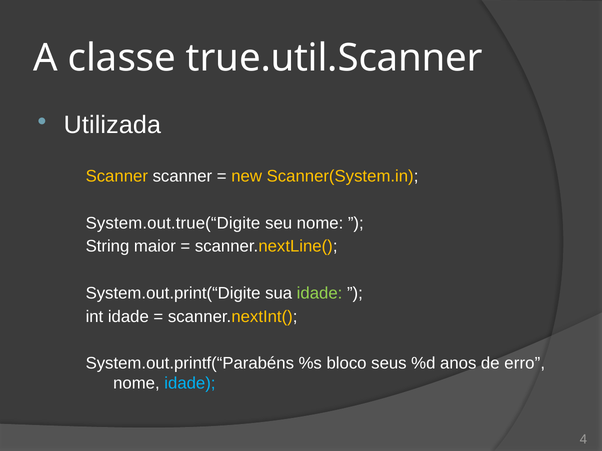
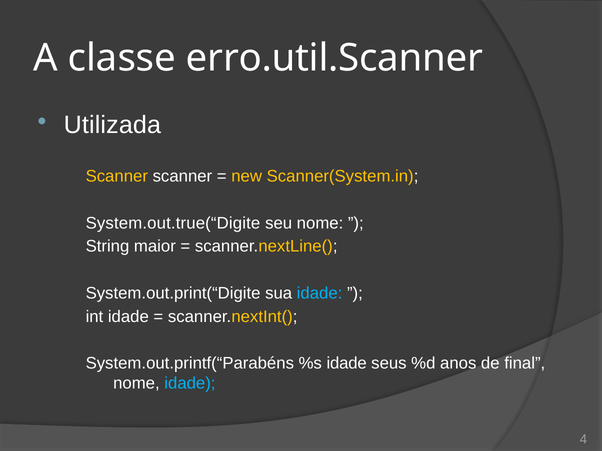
true.util.Scanner: true.util.Scanner -> erro.util.Scanner (334, 58)
idade colour: light green -> light blue (320, 294)
%s bloco: bloco -> idade (347, 364)
erro: erro -> final (525, 364)
